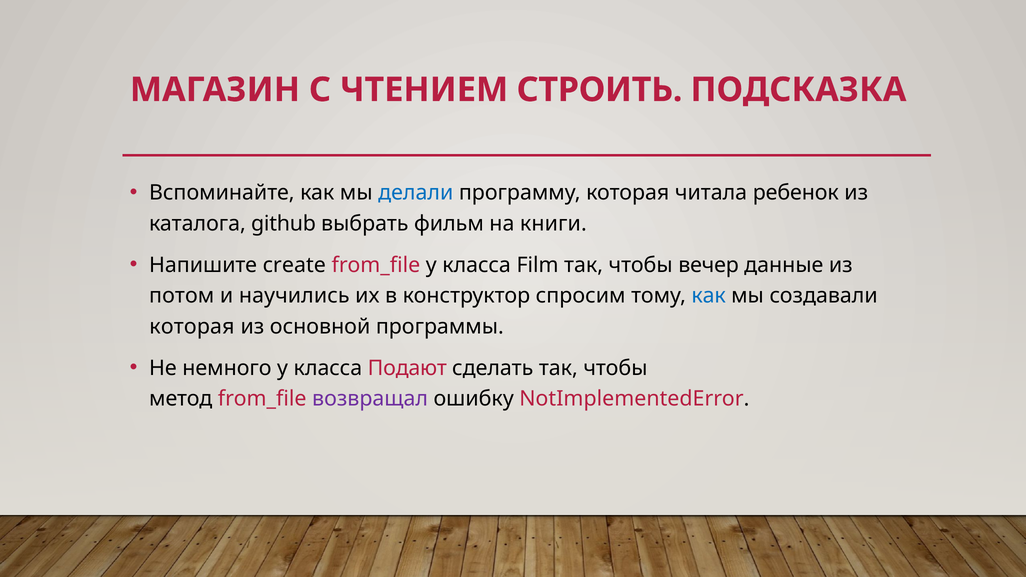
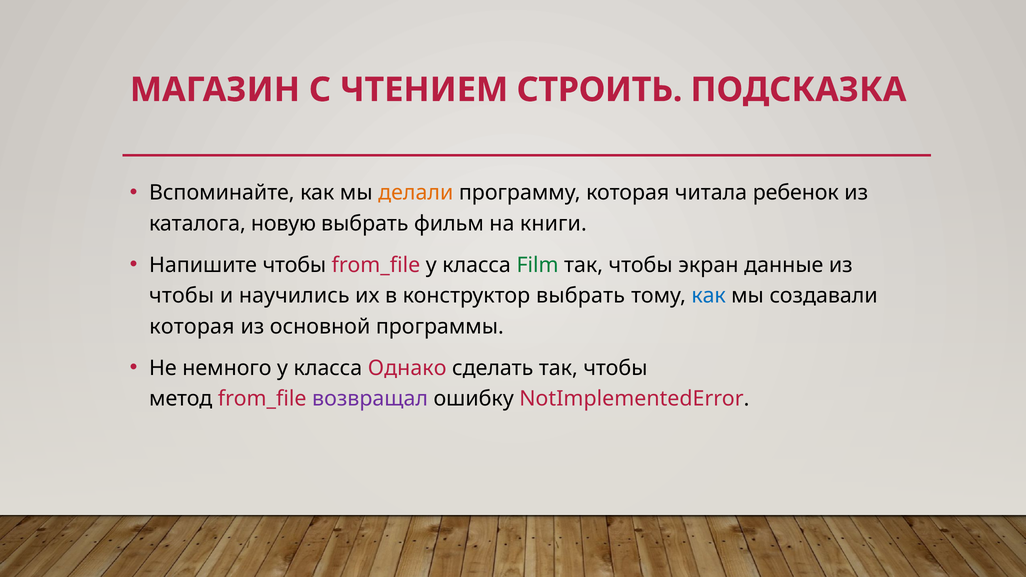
делали colour: blue -> orange (416, 193)
github: github -> новую (284, 224)
Напишите create: create -> чтобы (294, 265)
Film colour: black -> green (538, 265)
вечер: вечер -> экран (708, 265)
потом: потом -> чтобы (182, 296)
конструктор спросим: спросим -> выбрать (581, 296)
Подают: Подают -> Однако (407, 368)
